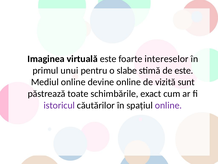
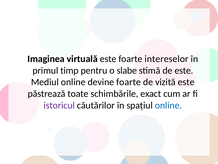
unui: unui -> timp (69, 70)
devine online: online -> foarte (129, 82)
vizită sunt: sunt -> este (186, 82)
online colour: purple -> blue (168, 105)
